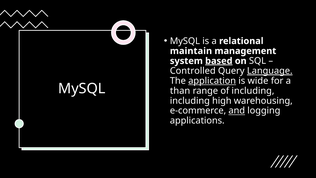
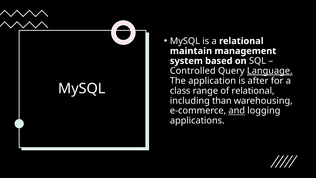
based underline: present -> none (219, 61)
application underline: present -> none (212, 81)
wide: wide -> after (258, 81)
than: than -> class (180, 91)
of including: including -> relational (253, 91)
high: high -> than (222, 101)
